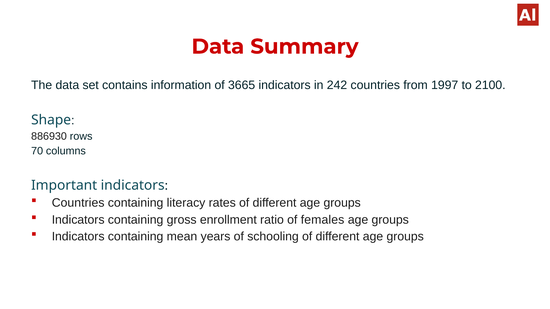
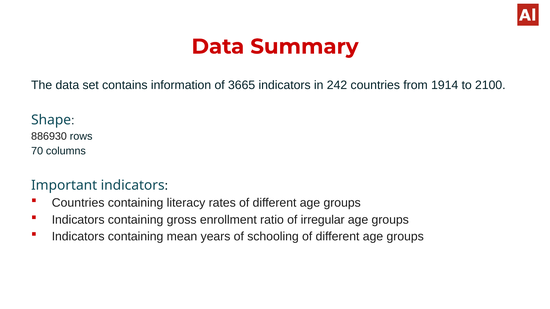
1997: 1997 -> 1914 (445, 85)
females: females -> irregular (323, 220)
